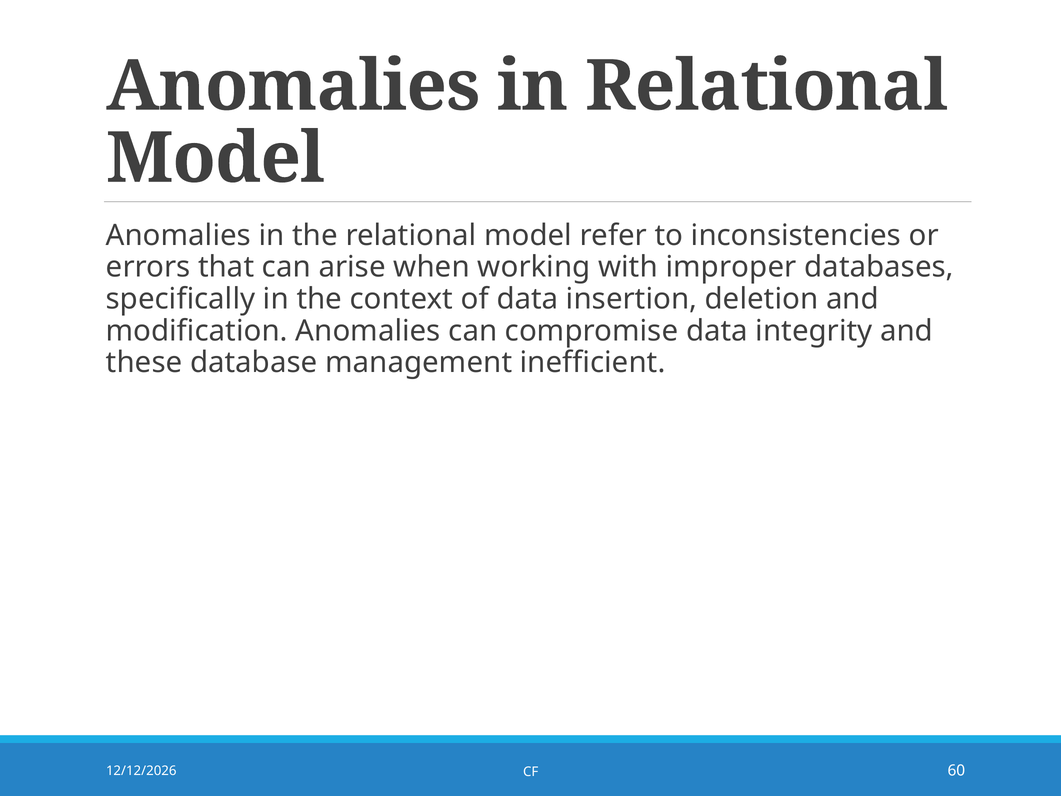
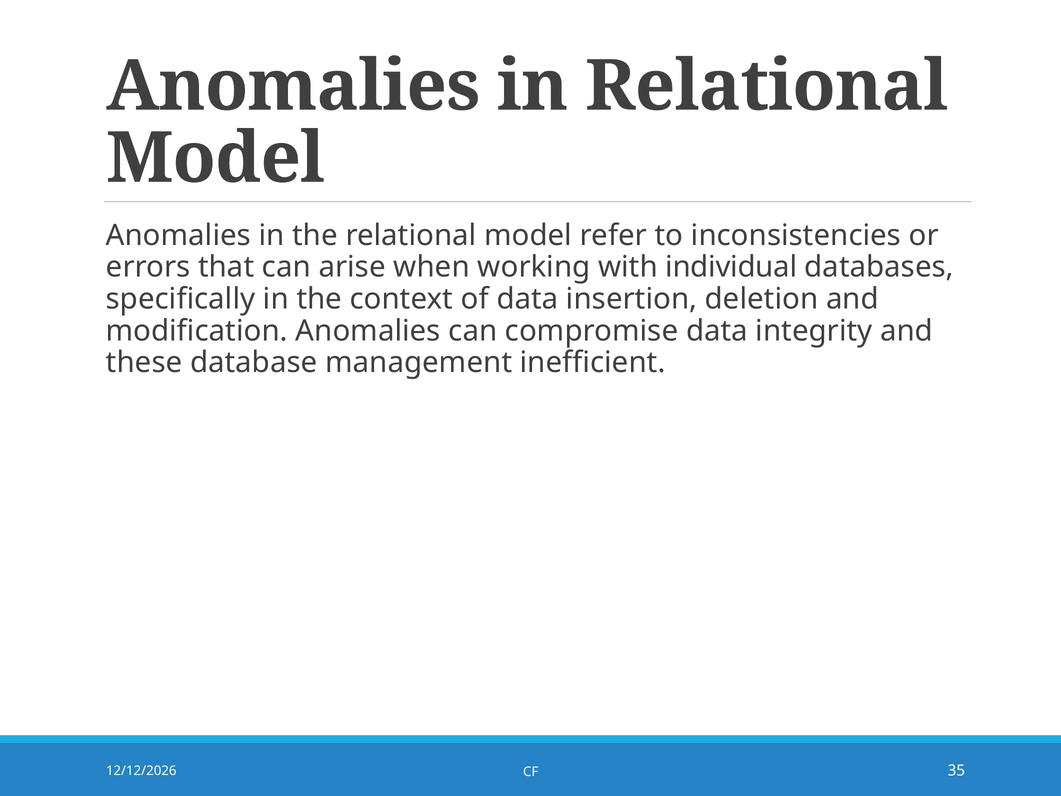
improper: improper -> individual (731, 267)
60: 60 -> 35 (956, 771)
